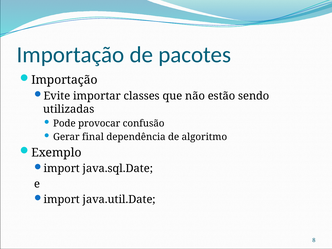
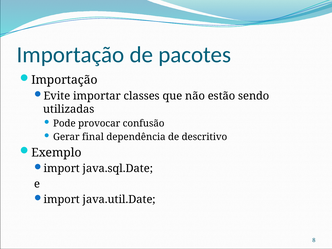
algoritmo: algoritmo -> descritivo (204, 137)
